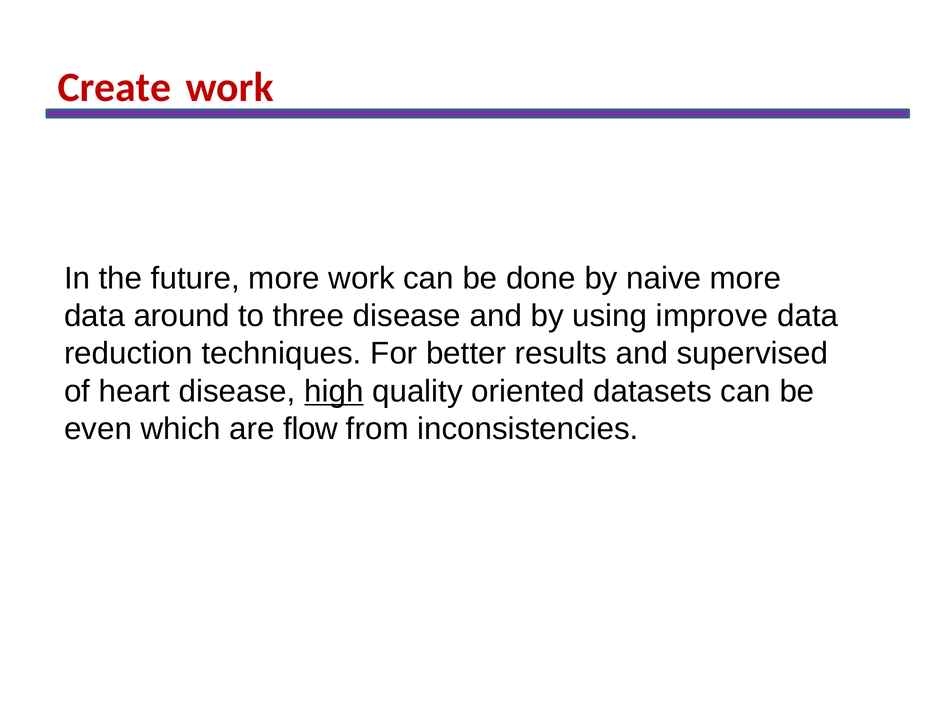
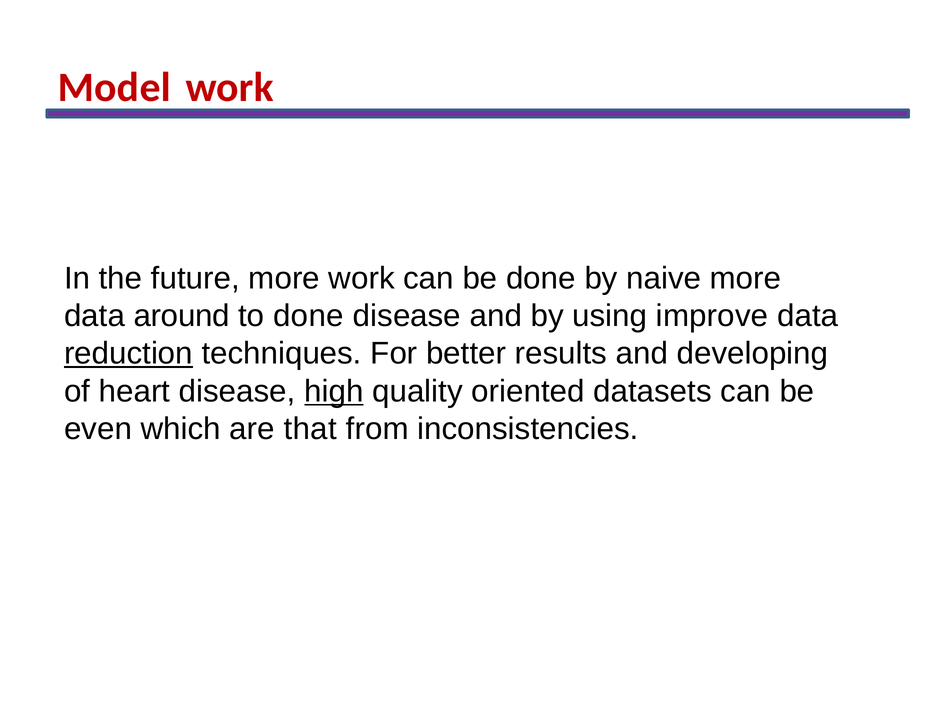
Create: Create -> Model (114, 87)
to three: three -> done (308, 316)
reduction underline: none -> present (128, 354)
supervised: supervised -> developing (753, 354)
flow: flow -> that (310, 429)
